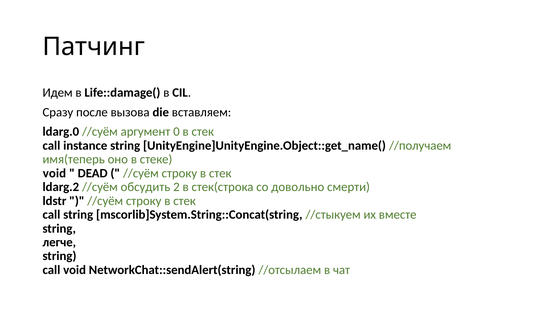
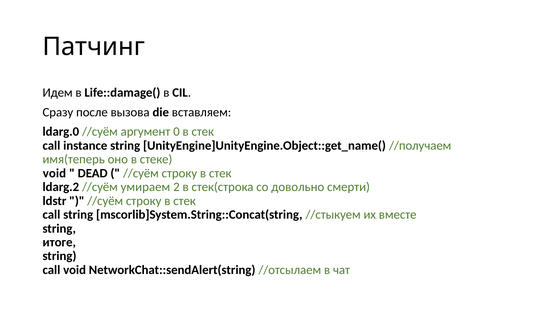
обсудить: обсудить -> умираем (145, 187)
легче: легче -> итоге (59, 242)
